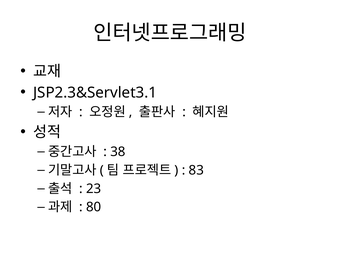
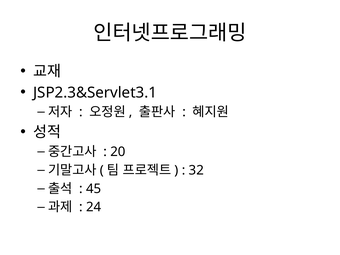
38: 38 -> 20 (118, 152)
83: 83 -> 32 (196, 170)
23: 23 -> 45 (94, 189)
80: 80 -> 24 (94, 207)
